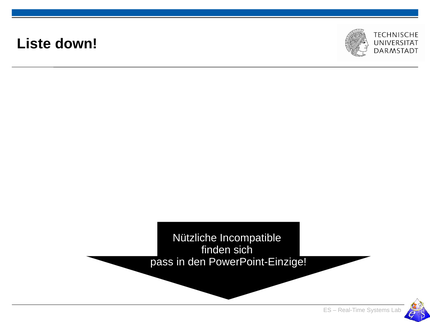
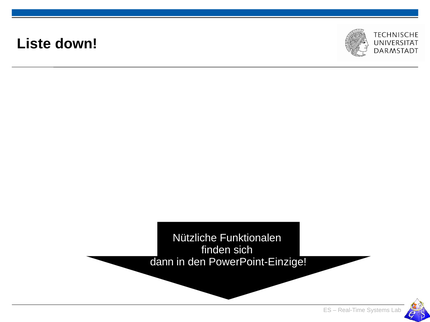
Incompatible: Incompatible -> Funktionalen (251, 238)
pass: pass -> dann (162, 262)
